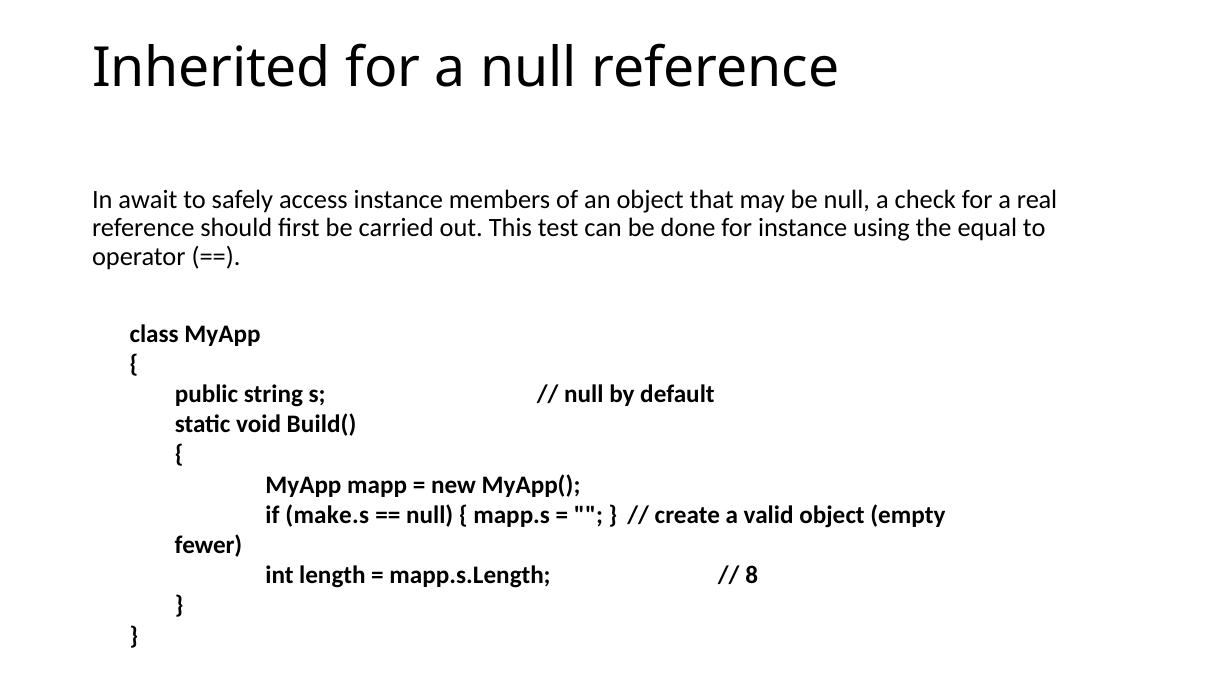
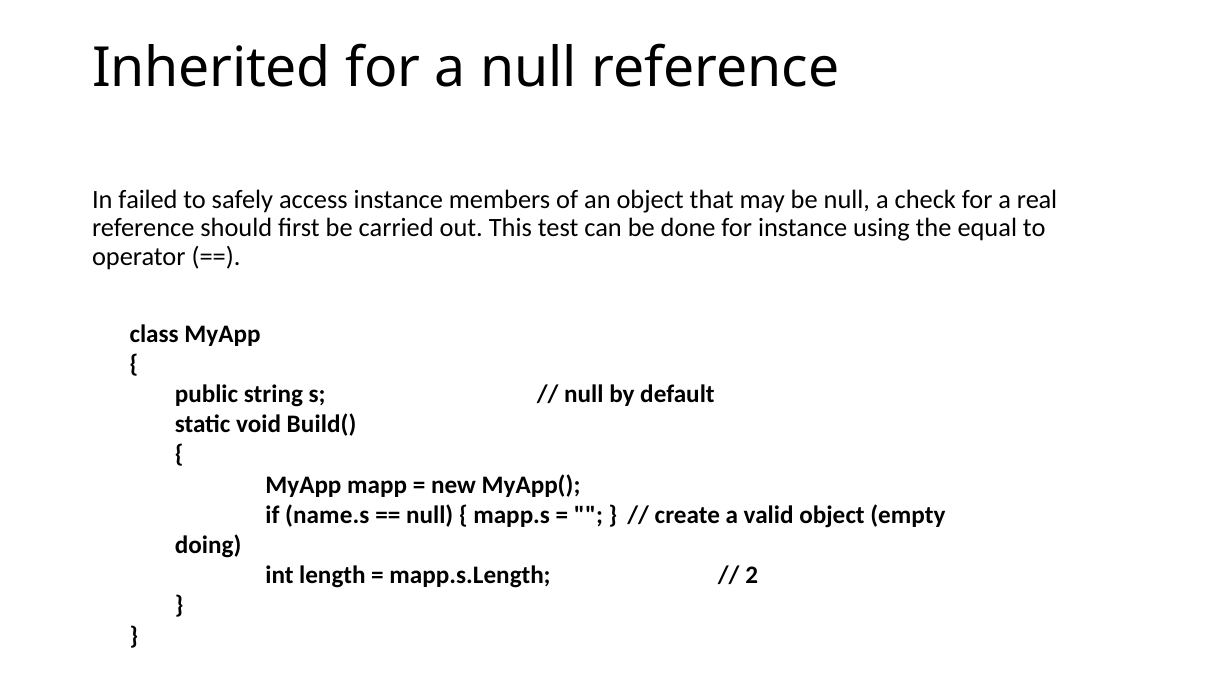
await: await -> failed (148, 199)
make.s: make.s -> name.s (327, 515)
fewer: fewer -> doing (208, 545)
8: 8 -> 2 (752, 575)
